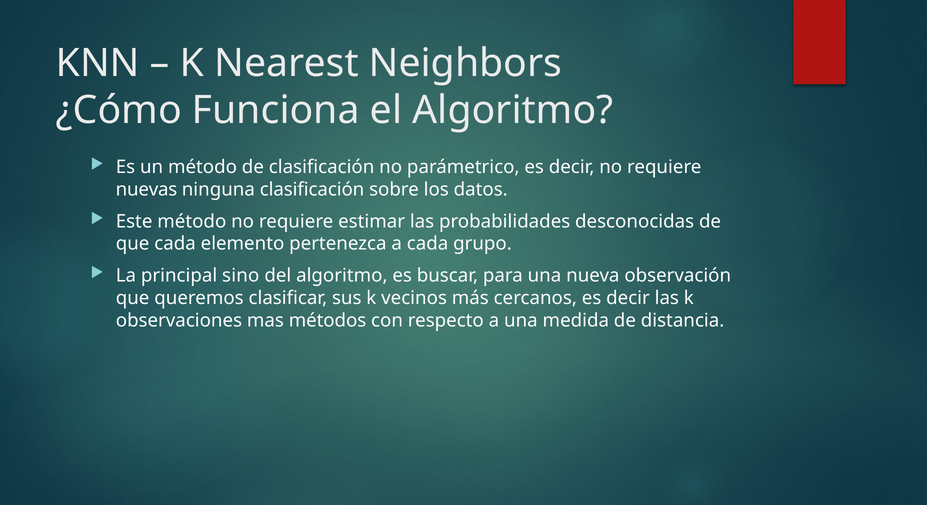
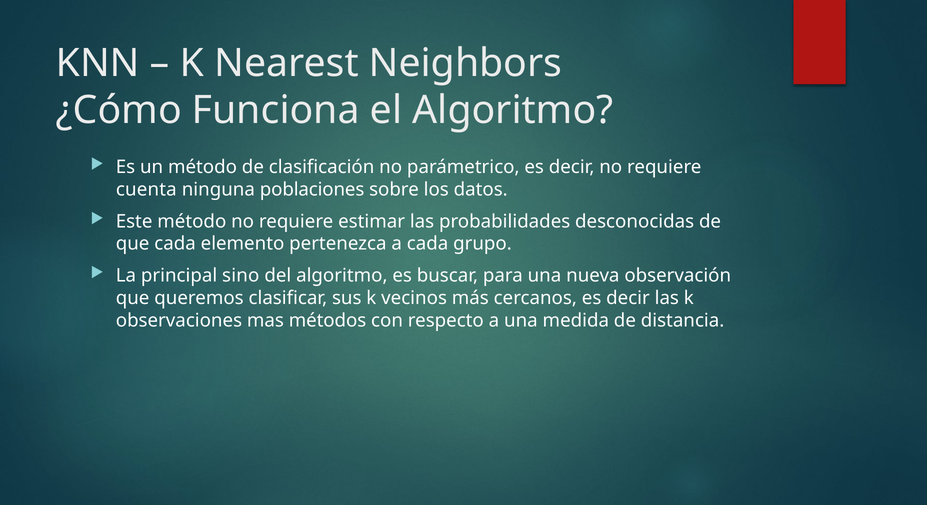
nuevas: nuevas -> cuenta (146, 189)
ninguna clasificación: clasificación -> poblaciones (312, 189)
